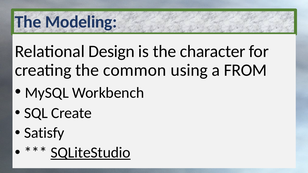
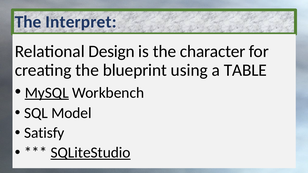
Modeling: Modeling -> Interpret (81, 22)
common: common -> blueprint (135, 70)
FROM: FROM -> TABLE (245, 70)
MySQL underline: none -> present (47, 93)
Create: Create -> Model (71, 113)
